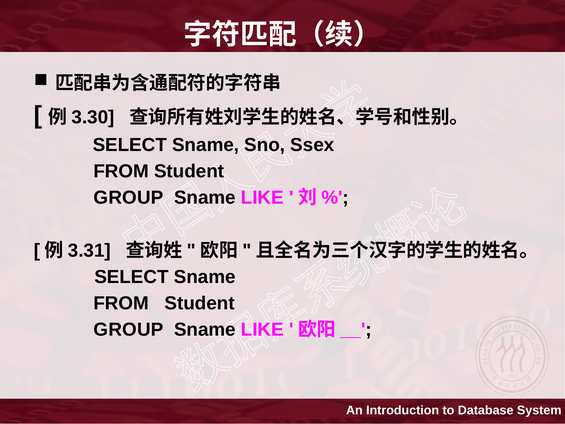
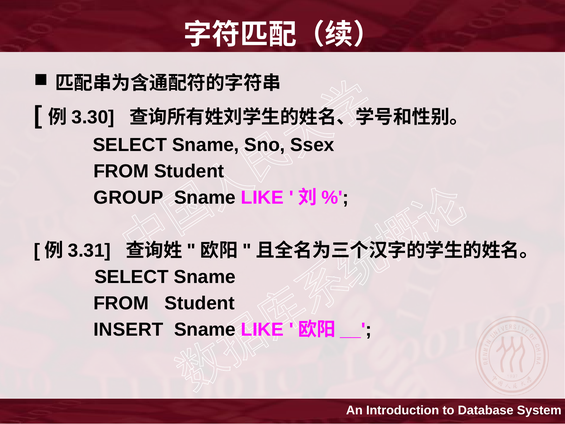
GROUP: GROUP -> INSERT (128, 329)
